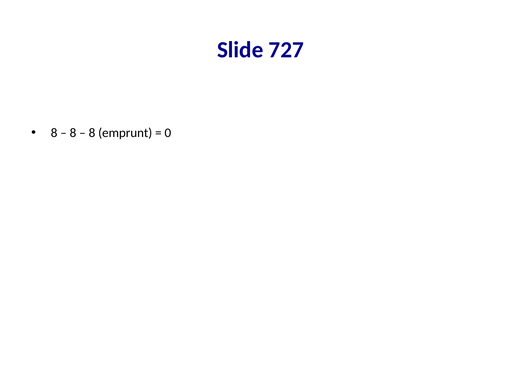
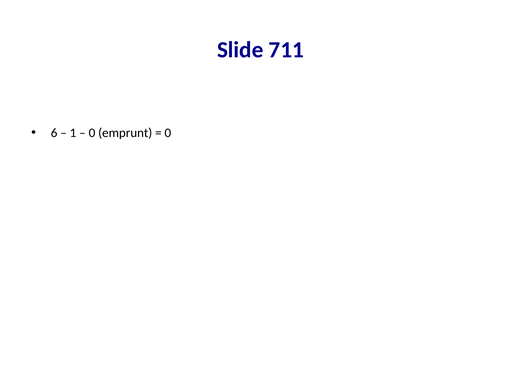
727: 727 -> 711 (286, 50)
8: 8 -> 6 (54, 133)
8: 8 -> 1 (73, 133)
8: 8 -> 0 (92, 133)
